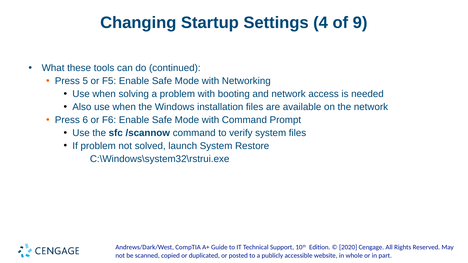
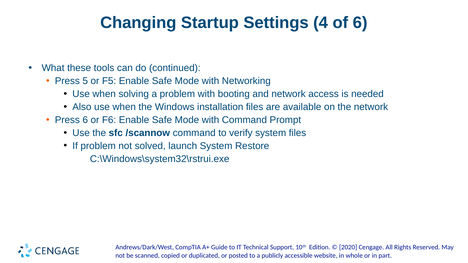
of 9: 9 -> 6 (360, 23)
